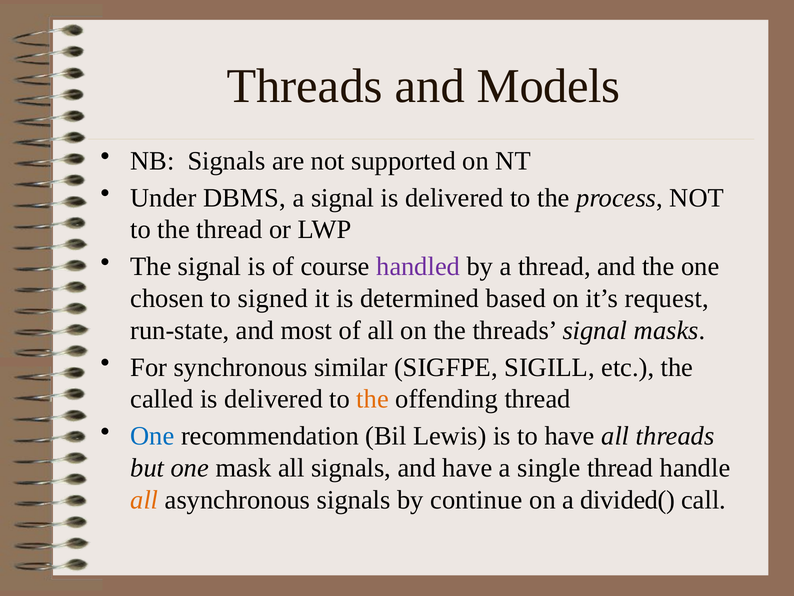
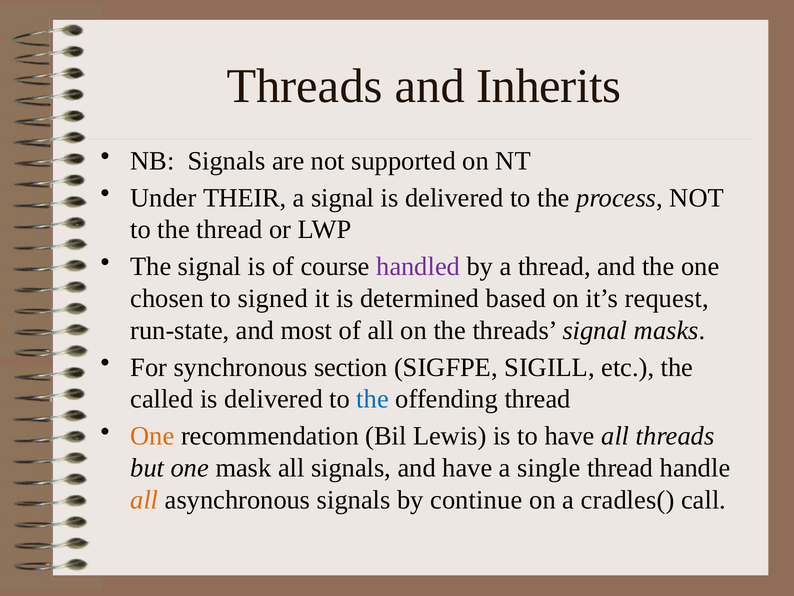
Models: Models -> Inherits (549, 86)
DBMS: DBMS -> THEIR (245, 198)
similar: similar -> section (351, 367)
the colour: orange -> blue (373, 399)
One colour: blue -> orange (152, 436)
divided(: divided( -> cradles( (628, 499)
